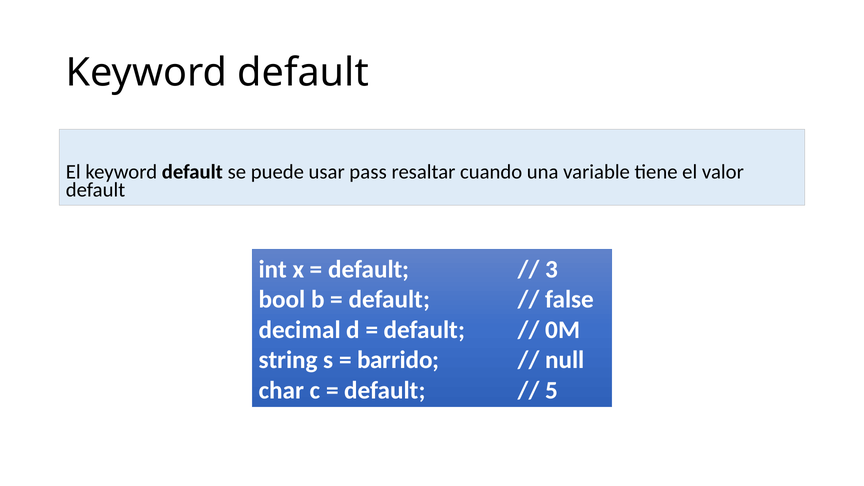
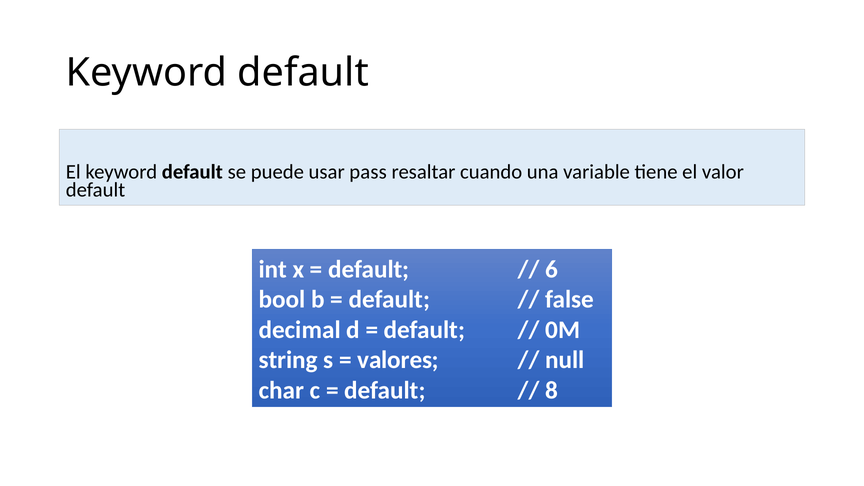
3: 3 -> 6 (552, 269)
barrido: barrido -> valores (398, 360)
5: 5 -> 8 (552, 390)
